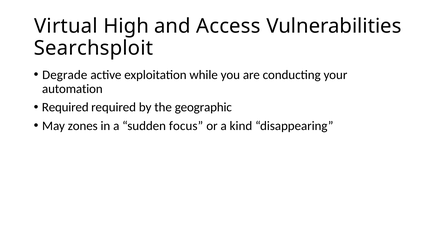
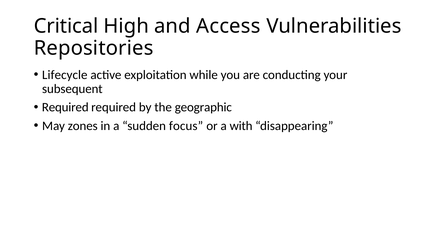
Virtual: Virtual -> Critical (66, 26)
Searchsploit: Searchsploit -> Repositories (94, 48)
Degrade: Degrade -> Lifecycle (65, 75)
automation: automation -> subsequent (72, 89)
kind: kind -> with (241, 126)
